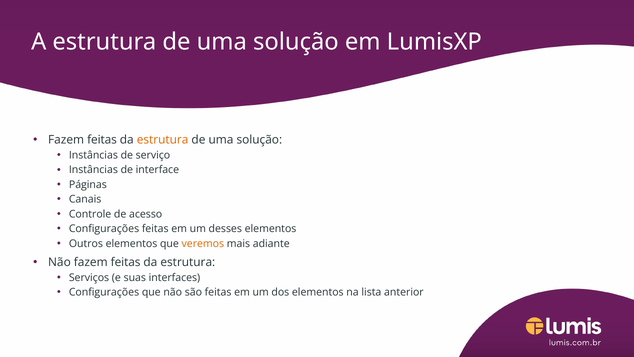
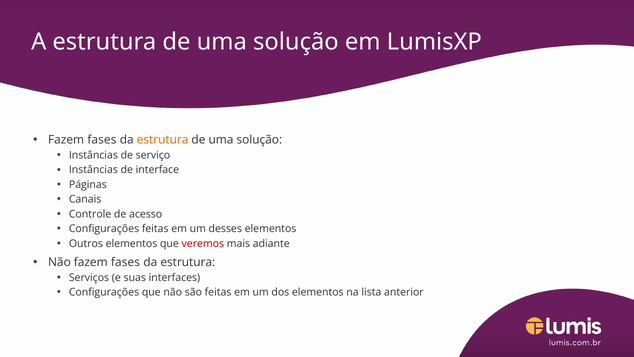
feitas: feitas -> fases (102, 140)
veremos colour: orange -> red (203, 243)
Não fazem feitas: feitas -> fases (125, 262)
